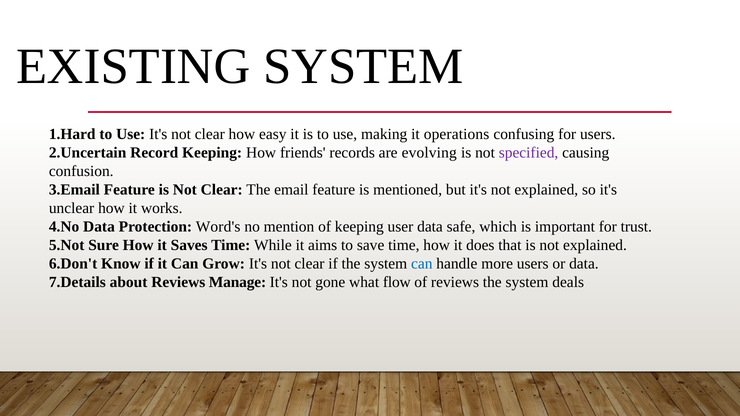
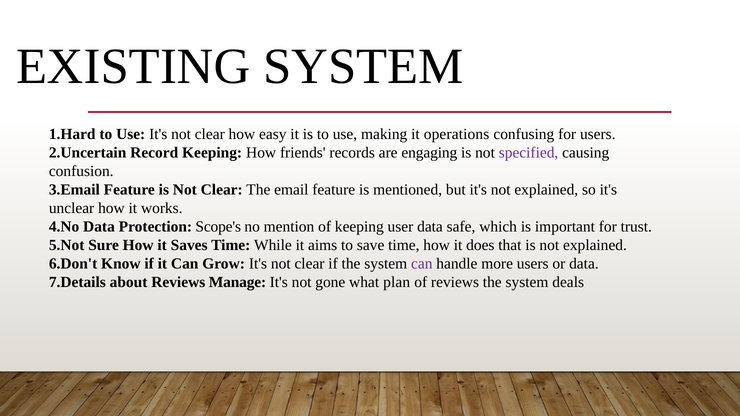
evolving: evolving -> engaging (429, 153)
Word's: Word's -> Scope's (218, 227)
can colour: blue -> purple (422, 264)
flow: flow -> plan (397, 282)
